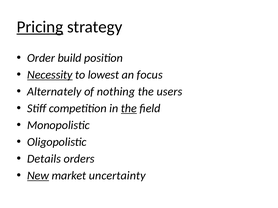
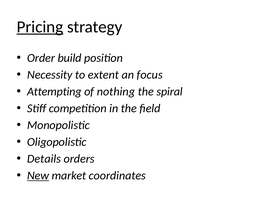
Necessity underline: present -> none (50, 75)
lowest: lowest -> extent (103, 75)
Alternately: Alternately -> Attempting (54, 92)
users: users -> spiral (170, 92)
the underline: present -> none (129, 109)
uncertainty: uncertainty -> coordinates (117, 176)
